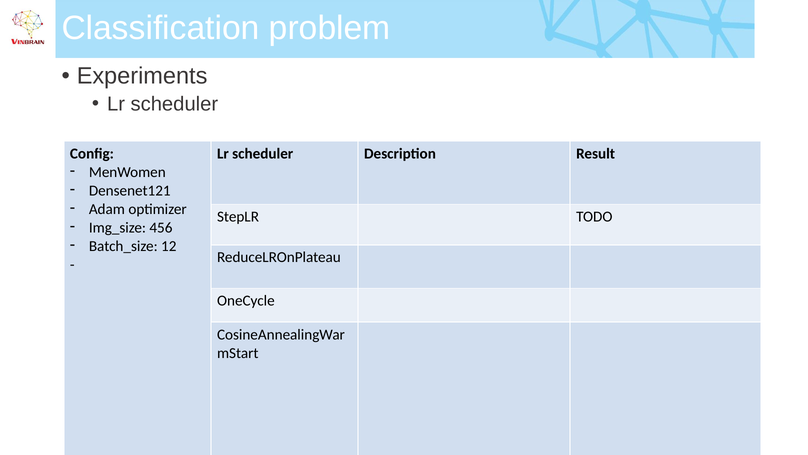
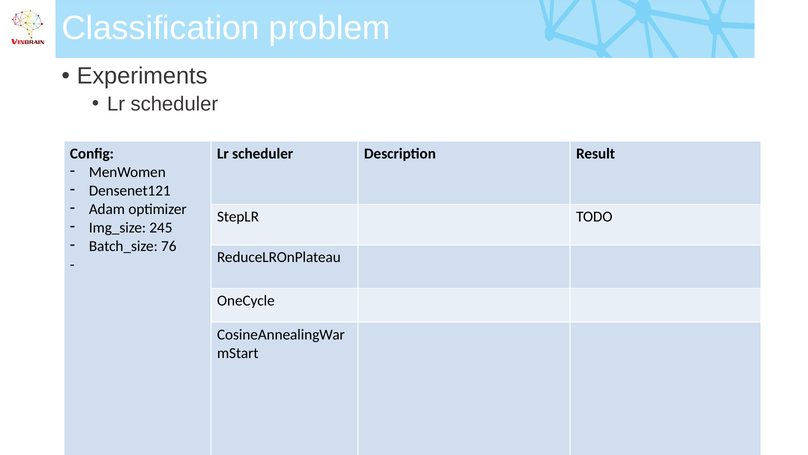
456: 456 -> 245 (161, 227)
12: 12 -> 76 (169, 246)
